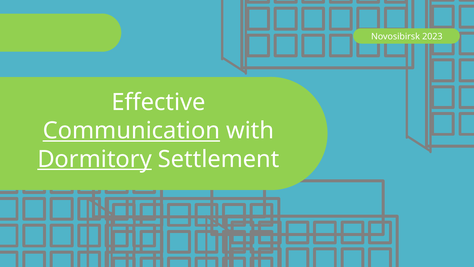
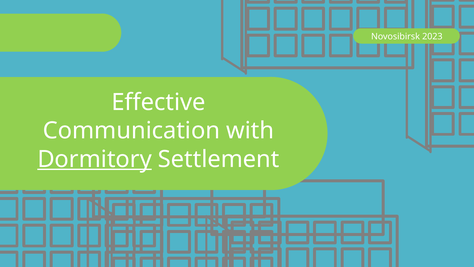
Communication underline: present -> none (131, 131)
